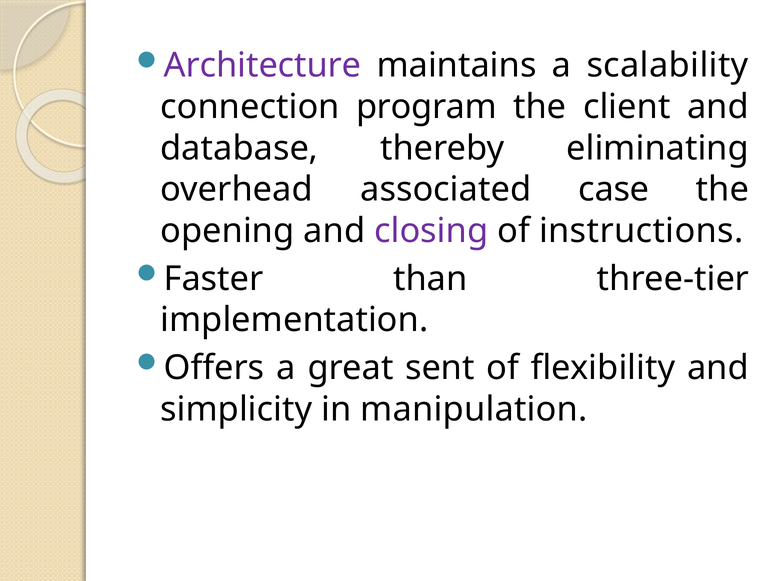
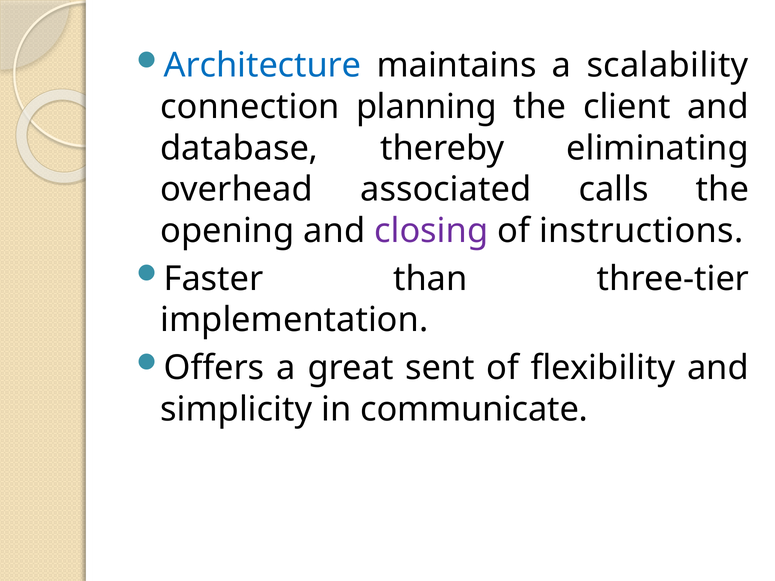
Architecture colour: purple -> blue (263, 66)
program: program -> planning (427, 107)
case: case -> calls (614, 190)
manipulation: manipulation -> communicate (474, 409)
